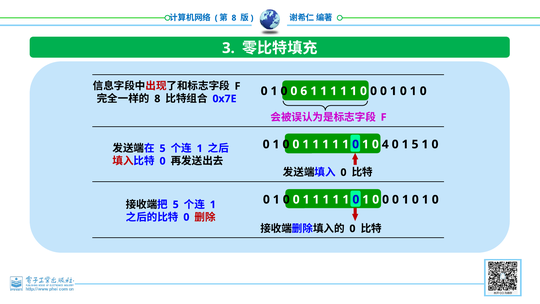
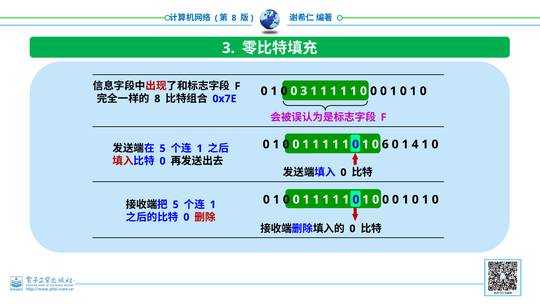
0 6: 6 -> 3 (304, 91)
4: 4 -> 6 (385, 144)
1 5: 5 -> 4 (415, 144)
